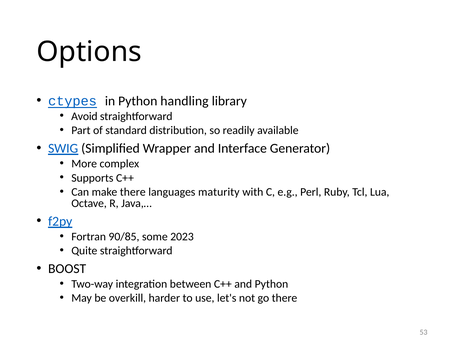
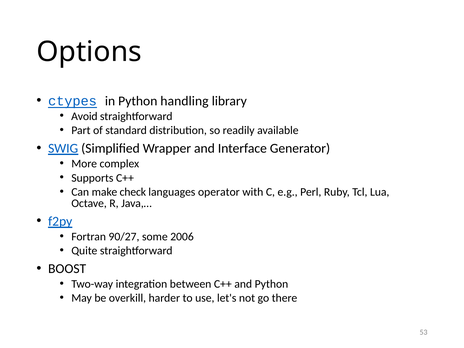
make there: there -> check (133, 192)
maturity: maturity -> operator (219, 192)
90/85: 90/85 -> 90/27 (124, 237)
2023: 2023 -> 2006 (182, 237)
